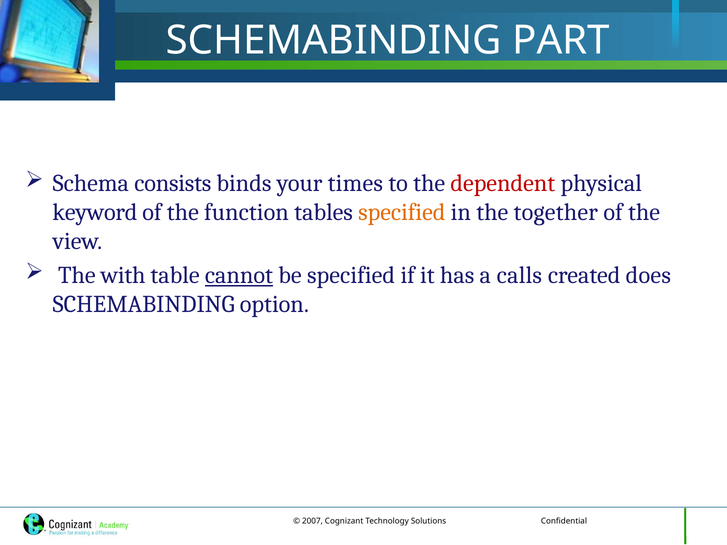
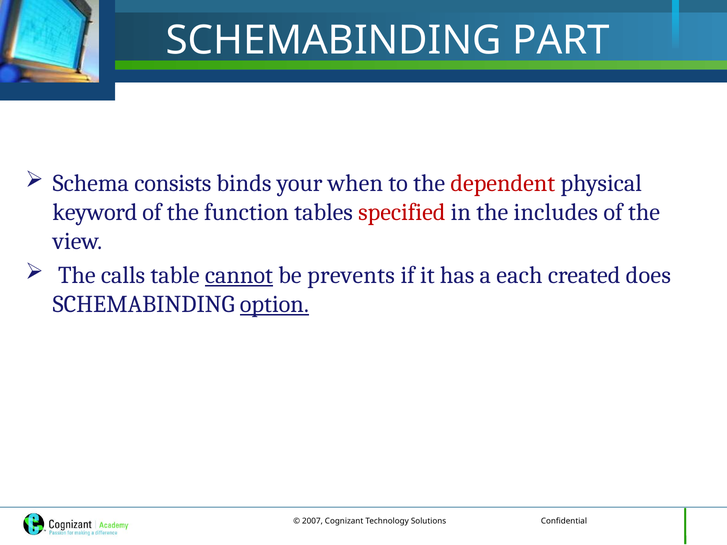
times: times -> when (355, 183)
specified colour: orange -> red (402, 213)
together: together -> includes (556, 213)
with: with -> calls (123, 276)
be specified: specified -> prevents (351, 276)
calls: calls -> each (519, 276)
option underline: none -> present (274, 305)
